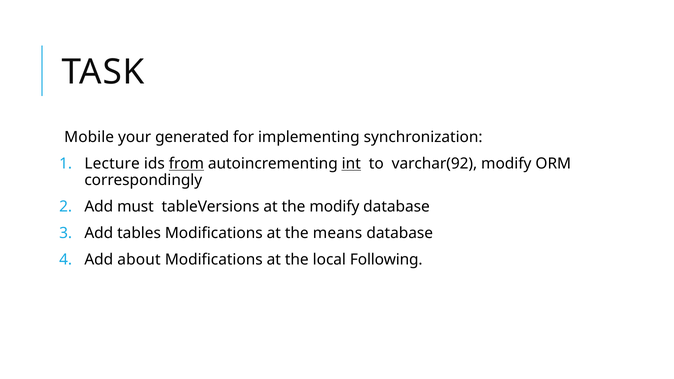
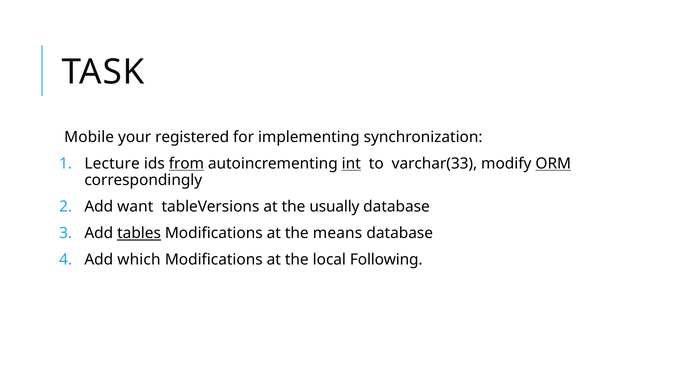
generated: generated -> registered (192, 137)
varchar(92: varchar(92 -> varchar(33 (434, 164)
ORM underline: none -> present (553, 164)
must: must -> want (135, 207)
the modify: modify -> usually (334, 207)
tables underline: none -> present (139, 233)
about: about -> which (139, 260)
